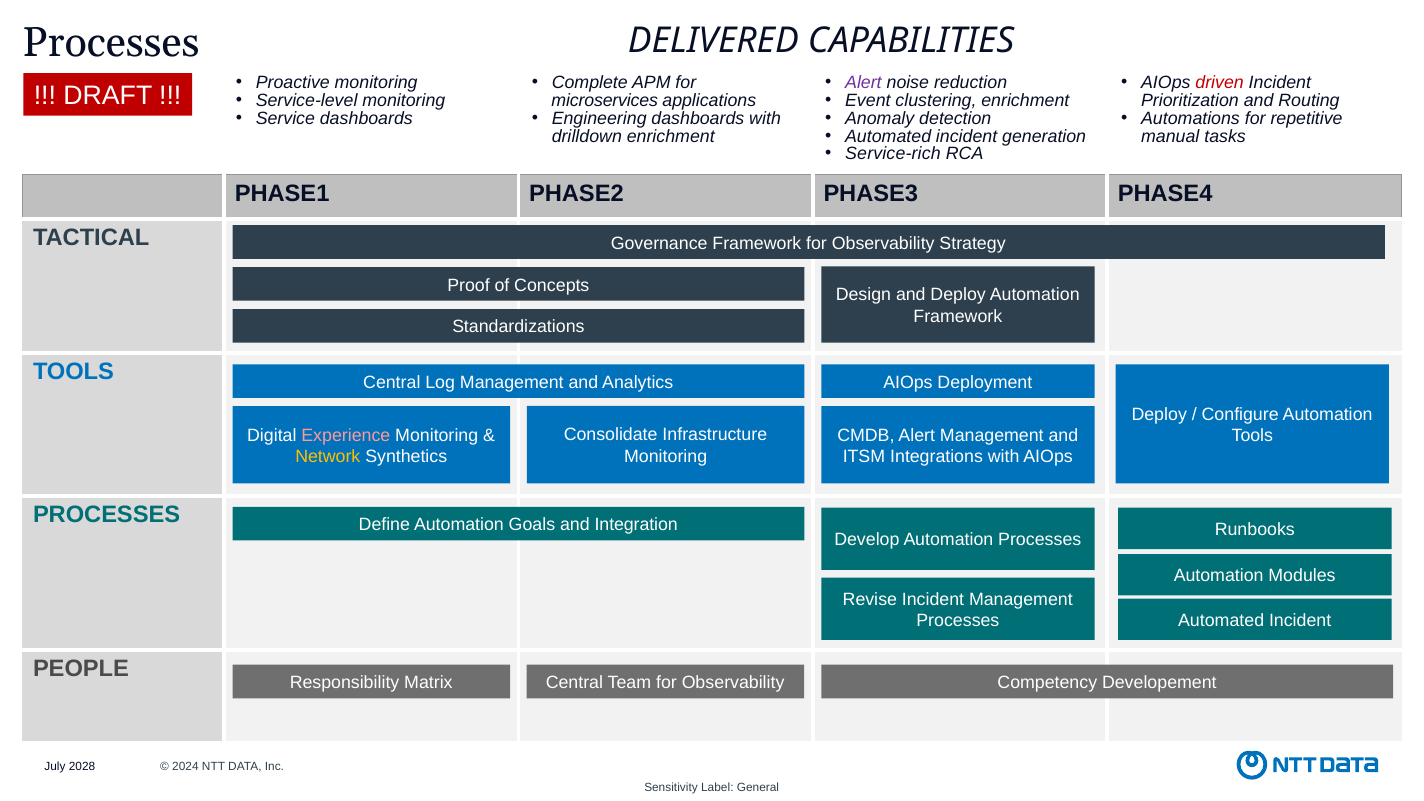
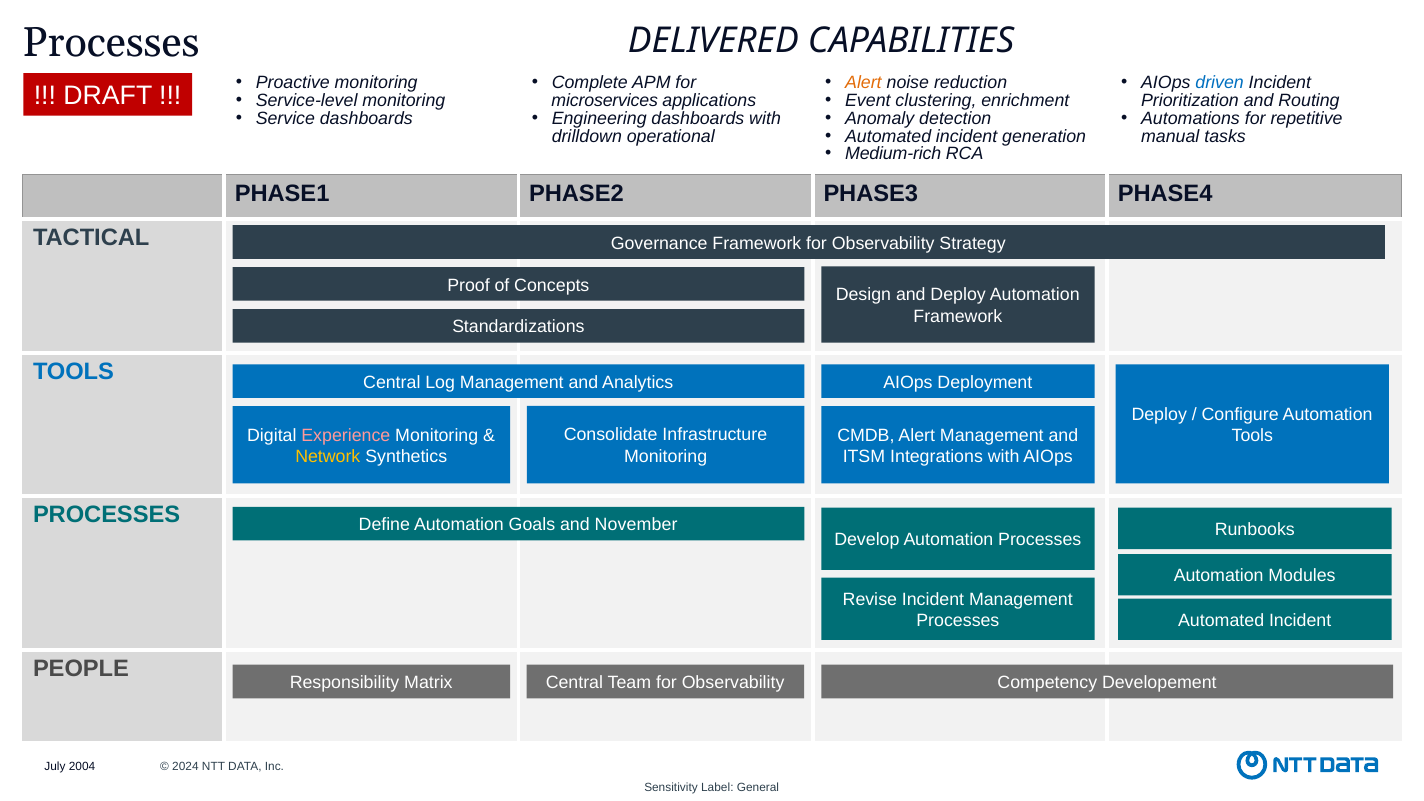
Alert colour: purple -> orange (863, 83)
driven colour: red -> blue (1220, 83)
drilldown enrichment: enrichment -> operational (671, 136)
Service-rich: Service-rich -> Medium-rich (893, 154)
Integration: Integration -> November (636, 525)
2028: 2028 -> 2004 (82, 766)
